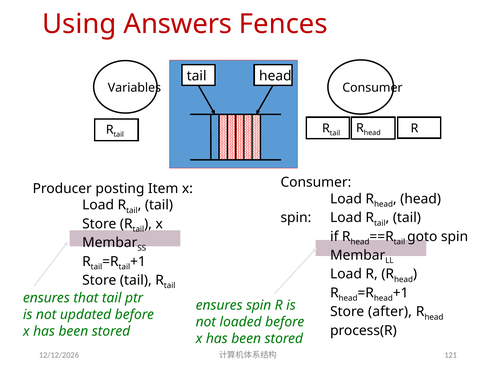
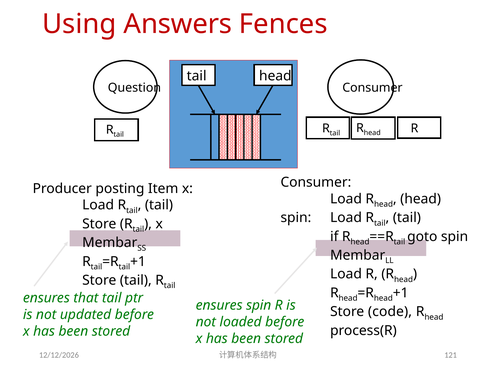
Variables: Variables -> Question (134, 88)
after: after -> code (390, 312)
